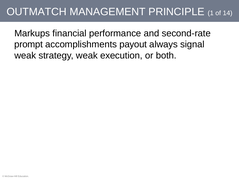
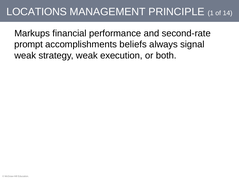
OUTMATCH: OUTMATCH -> LOCATIONS (37, 12)
payout: payout -> beliefs (133, 44)
